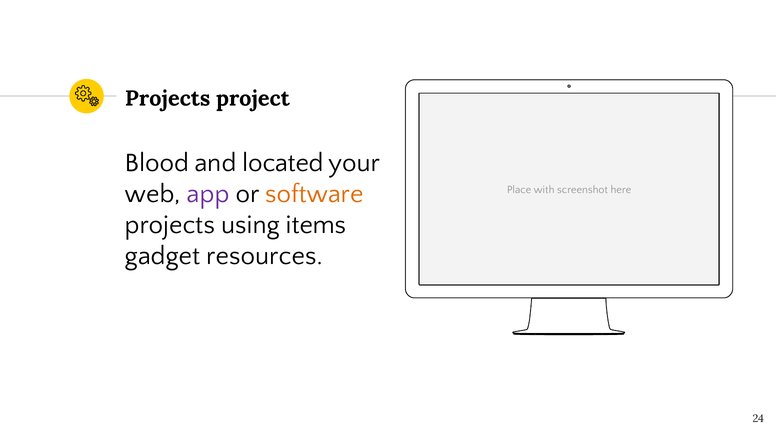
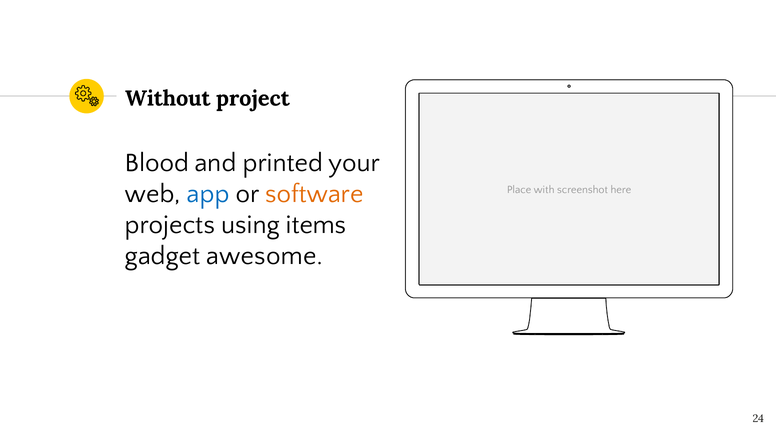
Projects: Projects -> Without (168, 98)
located: located -> printed (283, 162)
app colour: purple -> blue (208, 193)
resources: resources -> awesome (265, 255)
